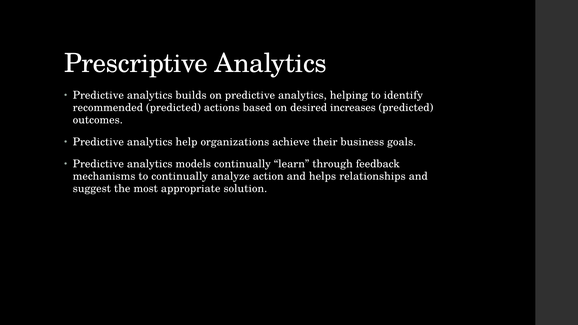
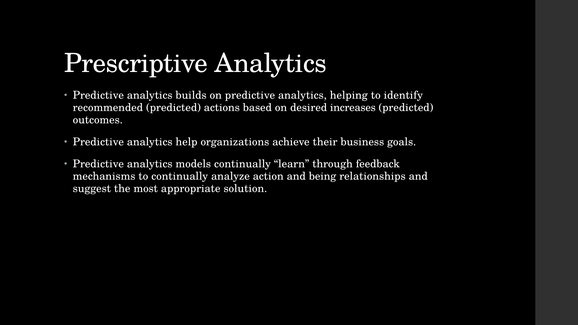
helps: helps -> being (323, 176)
